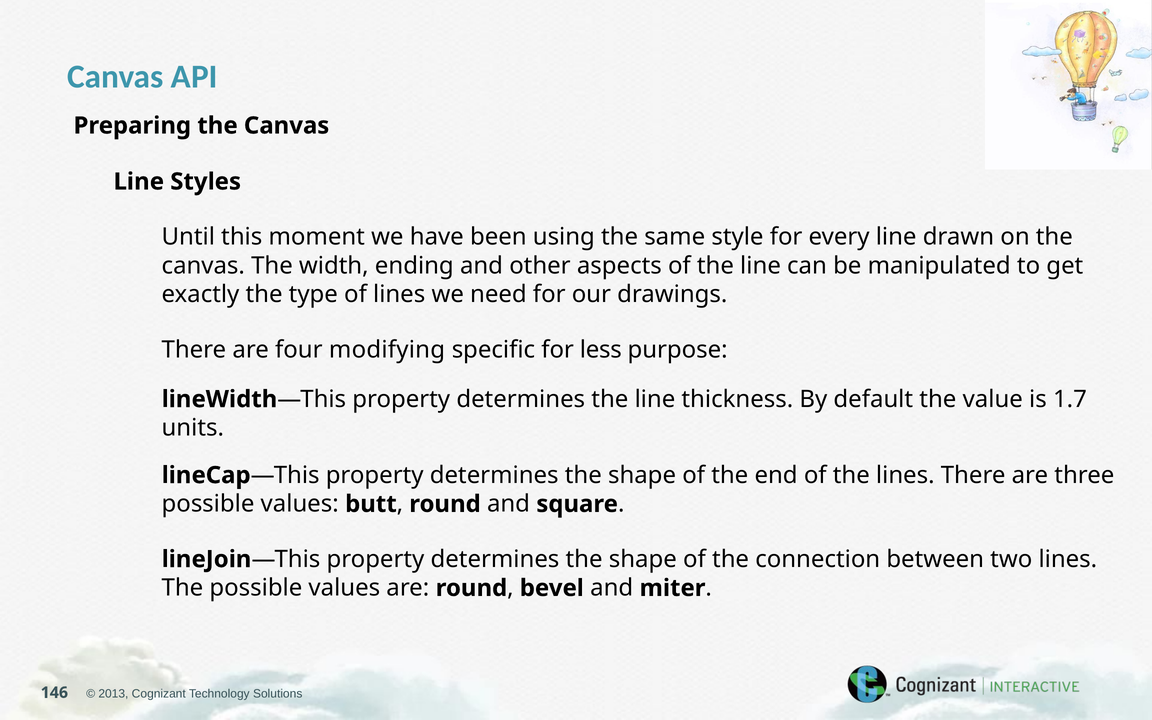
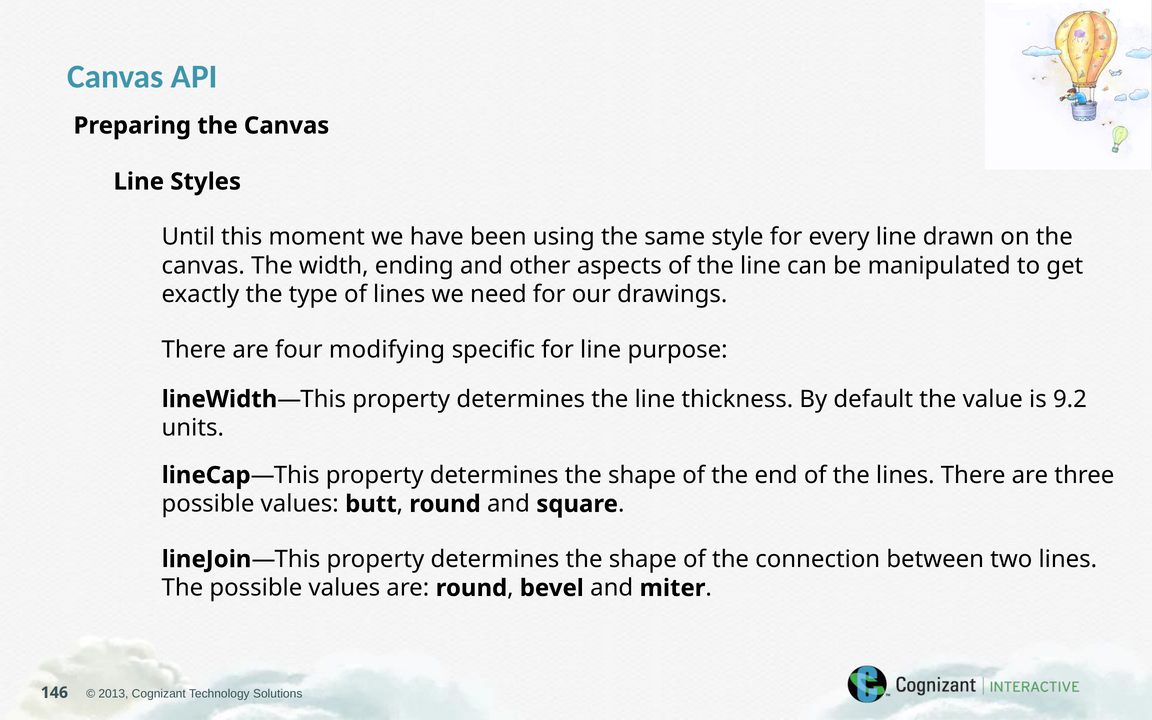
for less: less -> line (601, 350)
1.7: 1.7 -> 9.2 (1070, 399)
